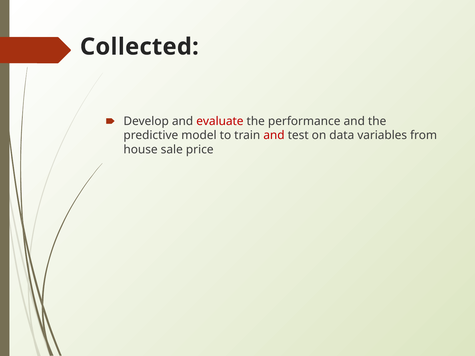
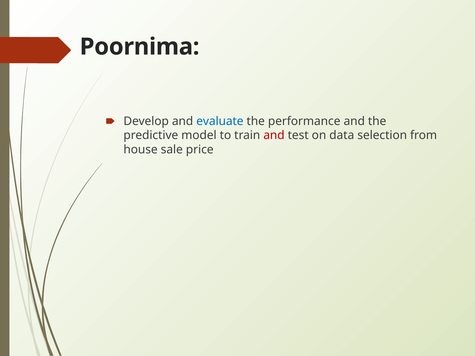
Collected: Collected -> Poornima (140, 47)
evaluate colour: red -> blue (220, 121)
variables: variables -> selection (382, 135)
